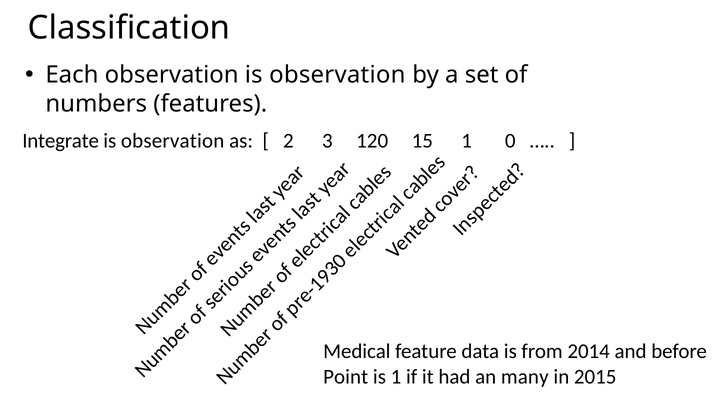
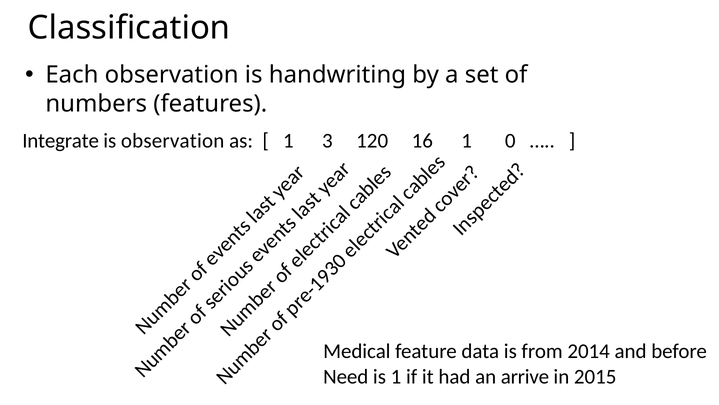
observation is observation: observation -> handwriting (337, 75)
2: 2 -> 1 (288, 141)
15: 15 -> 16 (422, 141)
Point: Point -> Need (346, 376)
many: many -> arrive (525, 376)
